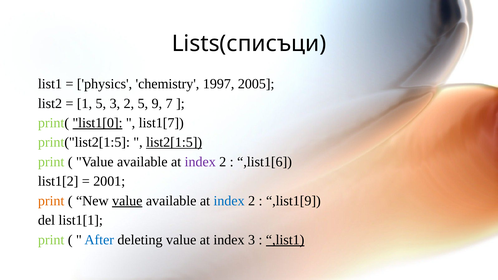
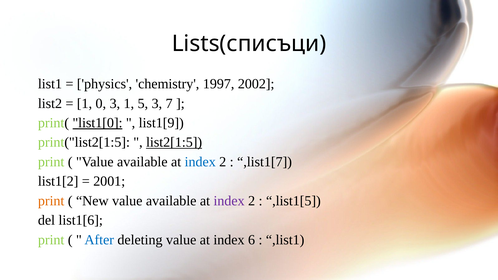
2005: 2005 -> 2002 (256, 84)
1 5: 5 -> 0 (101, 103)
3 2: 2 -> 1 (129, 103)
5 9: 9 -> 3 (157, 103)
list1[7: list1[7 -> list1[9 (161, 123)
index colour: purple -> blue (200, 162)
,list1[6: ,list1[6 -> ,list1[7 (265, 162)
value underline: present -> none (127, 201)
index colour: blue -> purple (229, 201)
,list1[9: ,list1[9 -> ,list1[5 (293, 201)
list1[1: list1[1 -> list1[6 (81, 220)
index 3: 3 -> 6 (252, 240)
,list1 underline: present -> none (285, 240)
